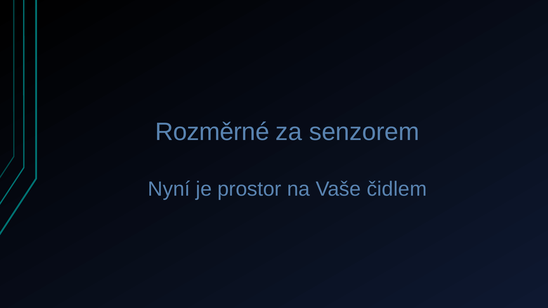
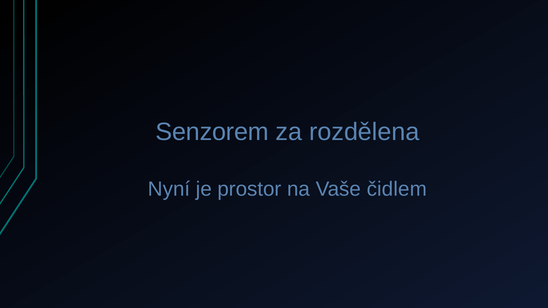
Rozměrné: Rozměrné -> Senzorem (212, 132)
senzorem: senzorem -> rozdělena (364, 132)
